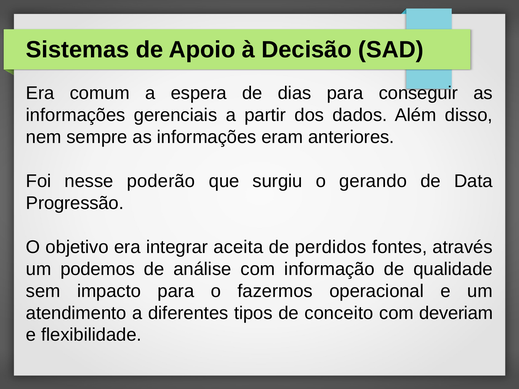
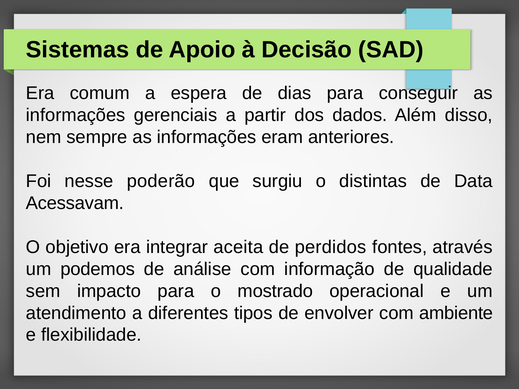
gerando: gerando -> distintas (373, 181)
Progressão: Progressão -> Acessavam (75, 203)
fazermos: fazermos -> mostrado (275, 291)
conceito: conceito -> envolver (339, 313)
deveriam: deveriam -> ambiente (456, 313)
